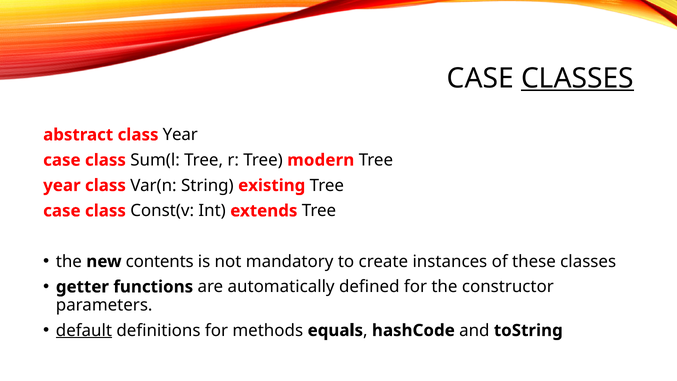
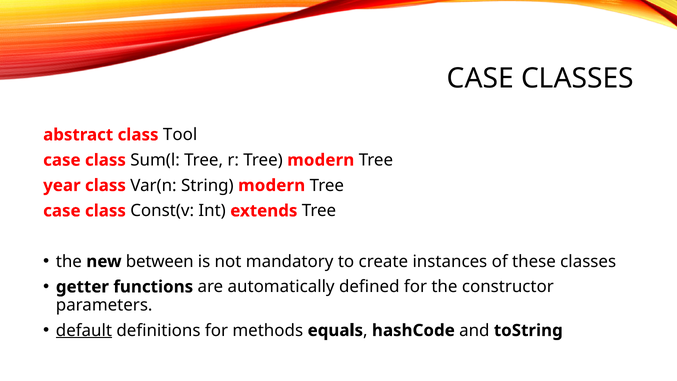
CLASSES underline: present -> none (577, 78)
class Year: Year -> Tool (180, 135)
String existing: existing -> modern (272, 185)
contents: contents -> between (160, 261)
